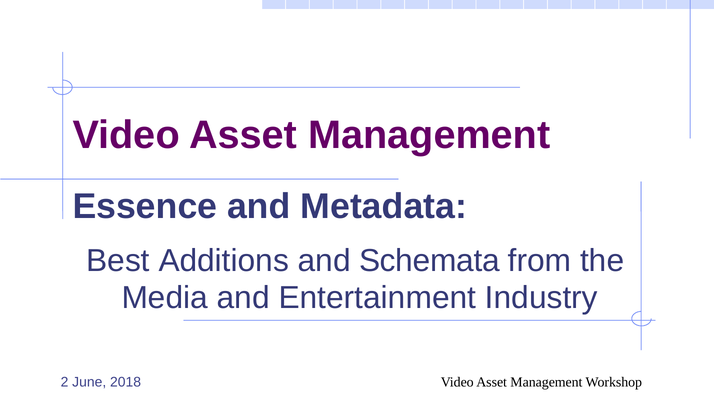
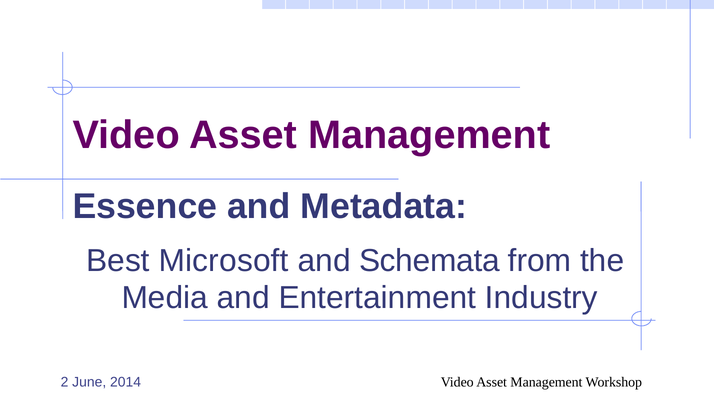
Additions: Additions -> Microsoft (224, 260)
2018: 2018 -> 2014 (126, 382)
